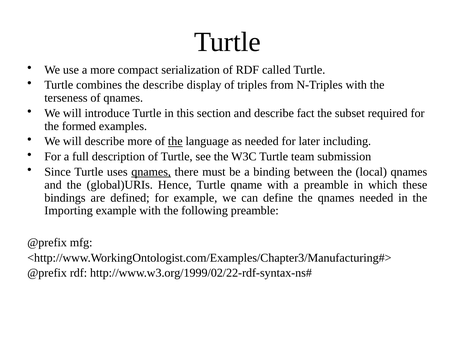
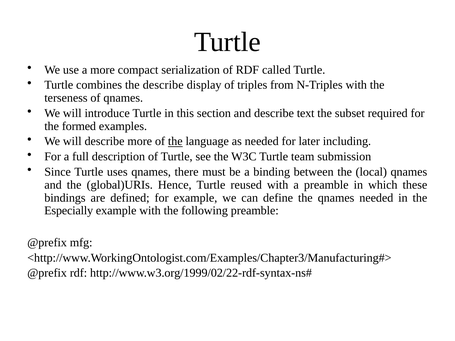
fact: fact -> text (306, 113)
qnames underline: present -> none (151, 172)
qname: qname -> reused (246, 185)
Importing: Importing -> Especially (69, 211)
